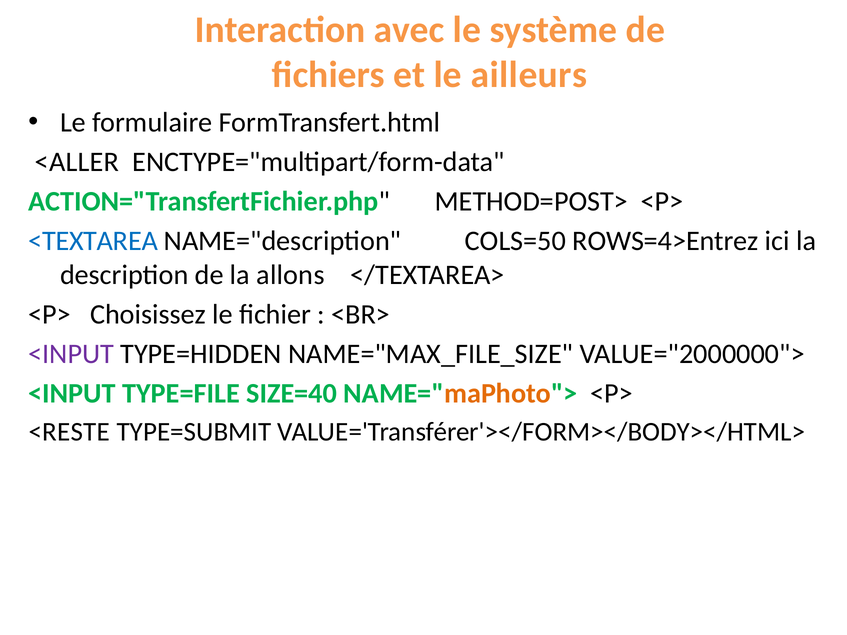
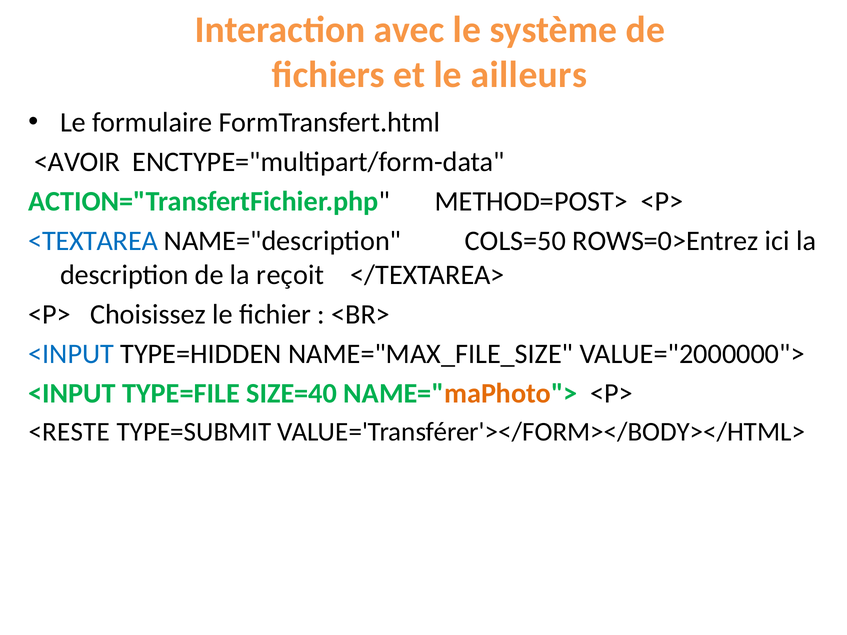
<ALLER: <ALLER -> <AVOIR (77, 162)
ROWS=4>Entrez: ROWS=4>Entrez -> ROWS=0>Entrez (665, 241)
allons: allons -> reçoit (290, 275)
<INPUT colour: purple -> blue (71, 354)
